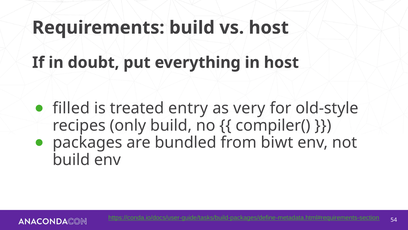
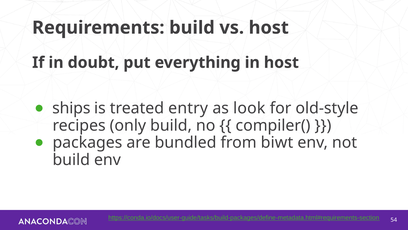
filled: filled -> ships (71, 108)
very: very -> look (249, 108)
